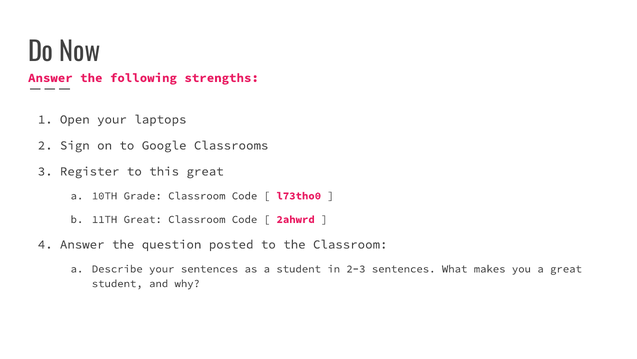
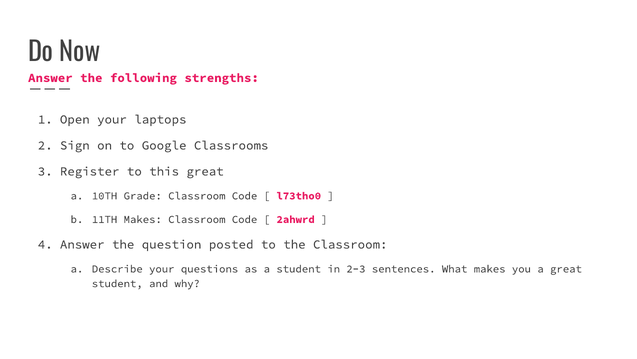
11TH Great: Great -> Makes (143, 219)
your sentences: sentences -> questions (210, 268)
